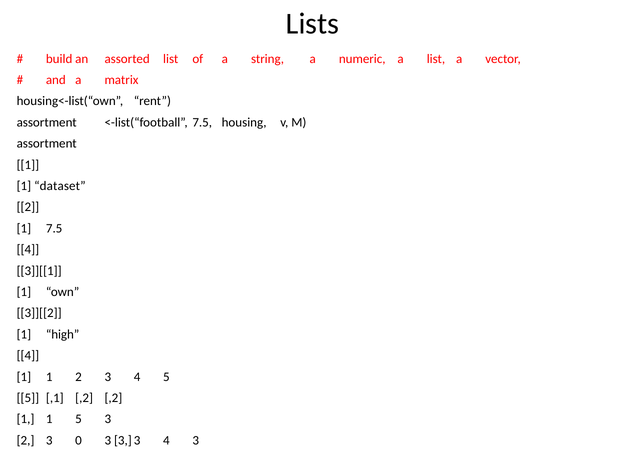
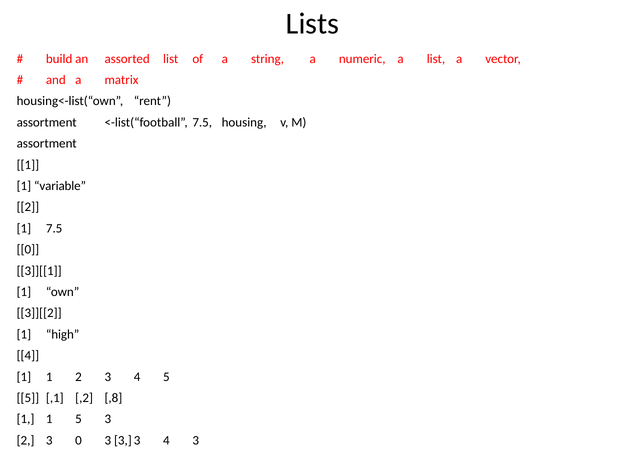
dataset: dataset -> variable (60, 186)
4: 4 -> 0 (28, 249)
,2 ,2: ,2 -> ,8 (113, 398)
